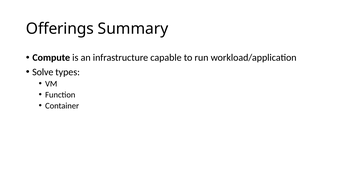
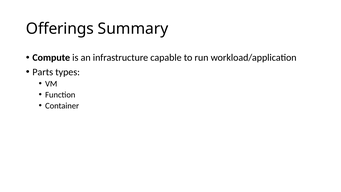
Solve: Solve -> Parts (43, 72)
